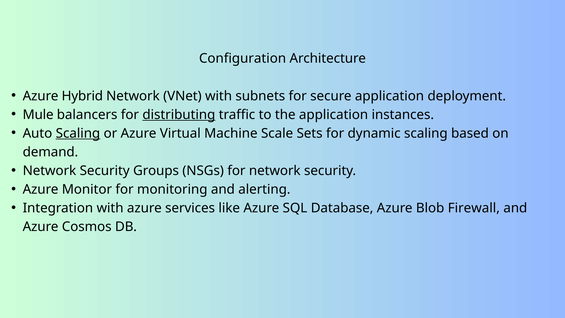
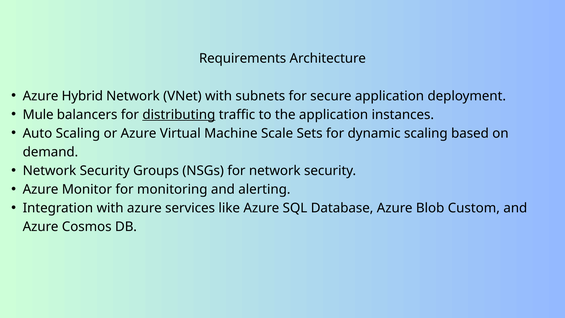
Configuration: Configuration -> Requirements (243, 59)
Scaling underline: present -> none (78, 133)
Firewall: Firewall -> Custom (474, 208)
